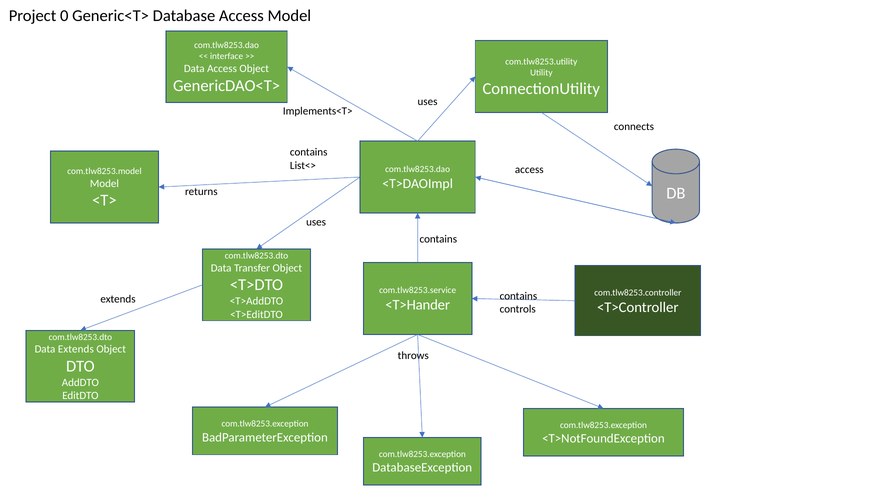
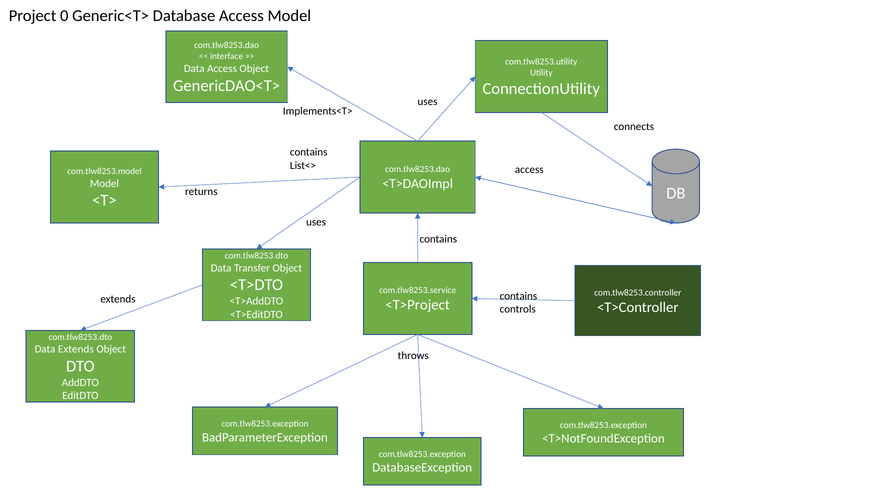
<T>Hander: <T>Hander -> <T>Project (418, 305)
